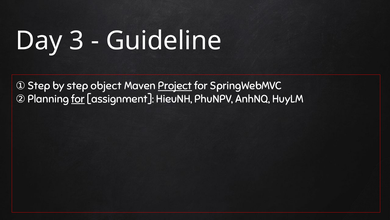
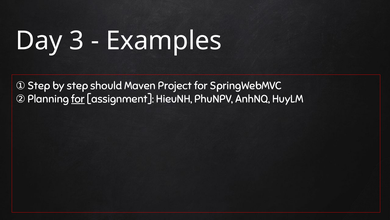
Guideline: Guideline -> Examples (164, 41)
object: object -> should (106, 86)
Project underline: present -> none (175, 86)
